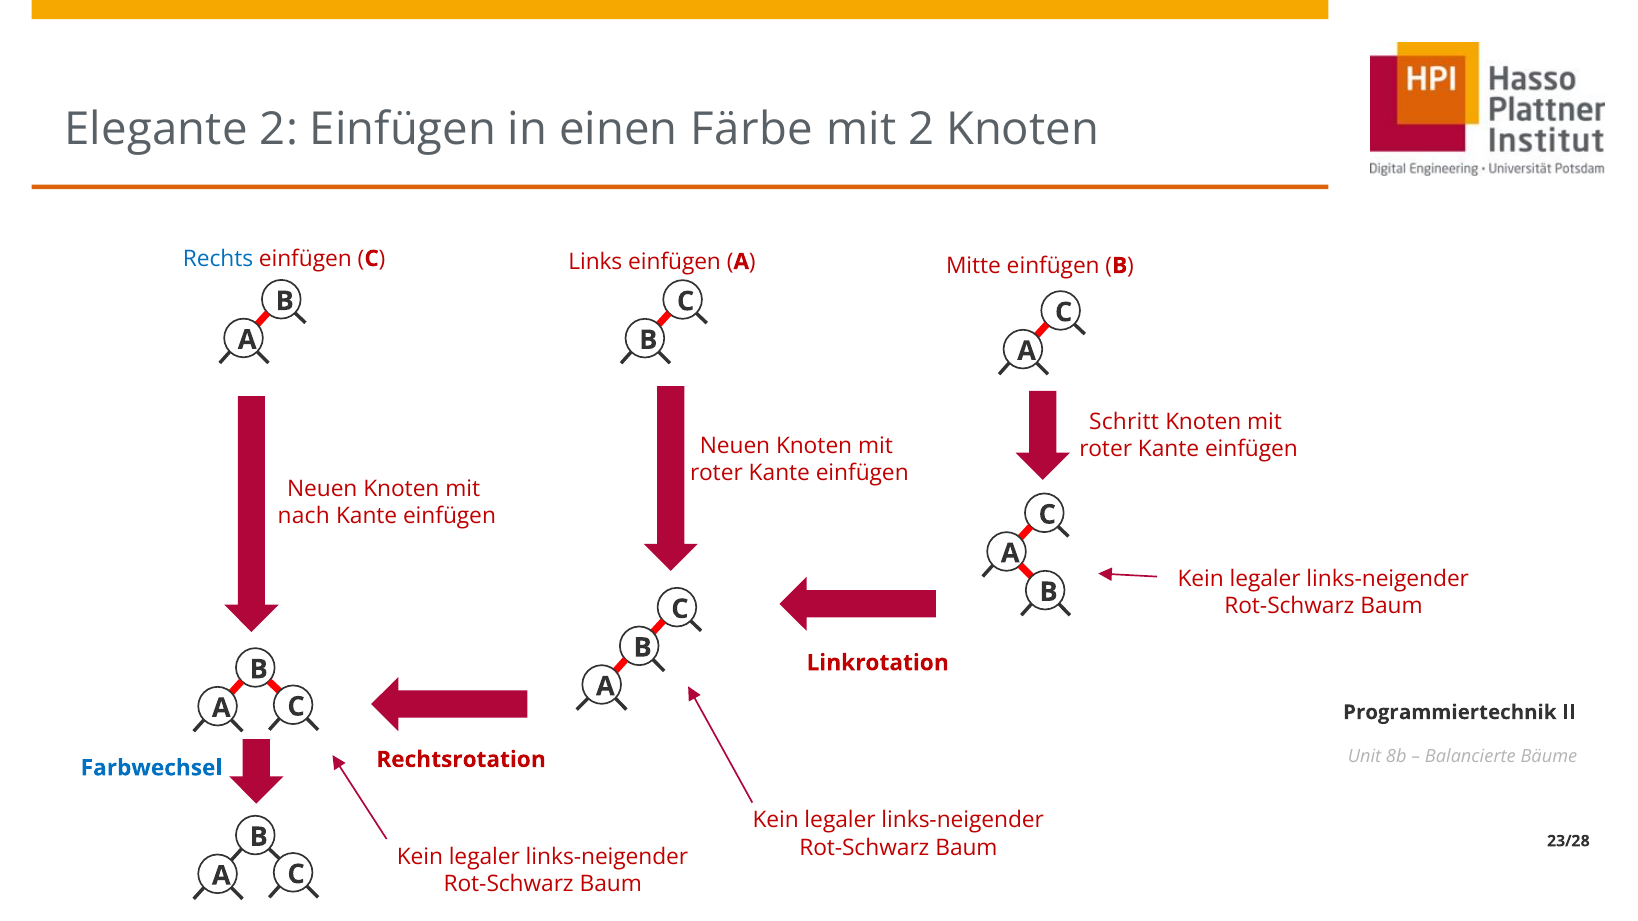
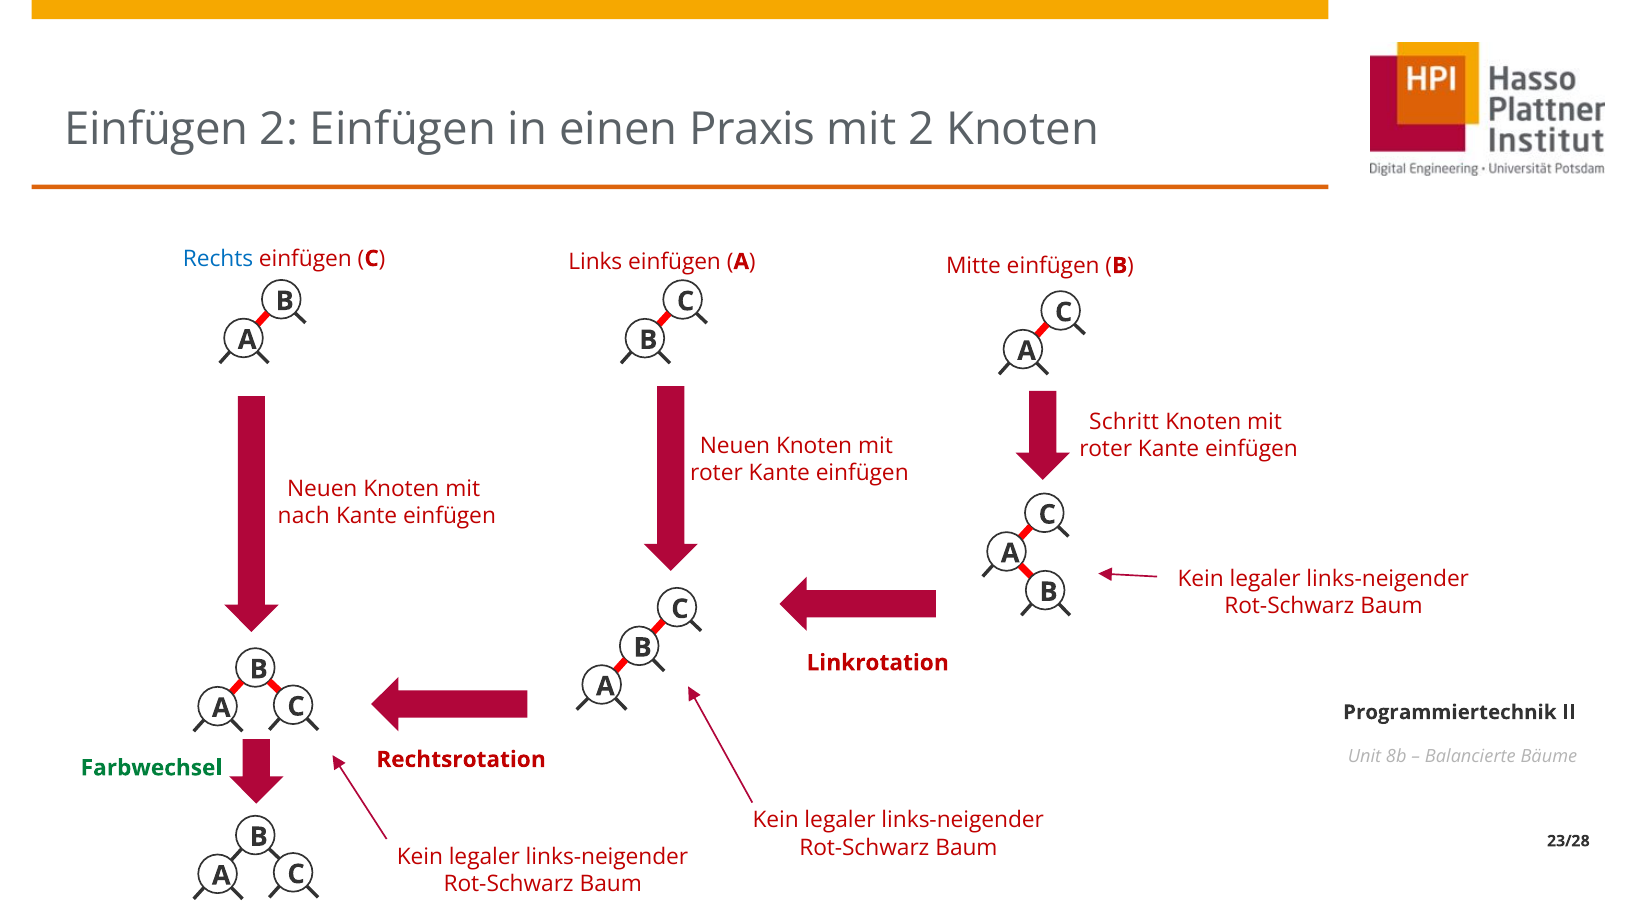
Elegante: Elegante -> Einfügen (156, 129)
Färbe: Färbe -> Praxis (752, 129)
Farbwechsel colour: blue -> green (151, 768)
